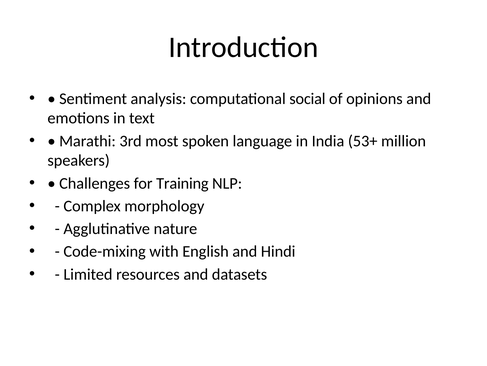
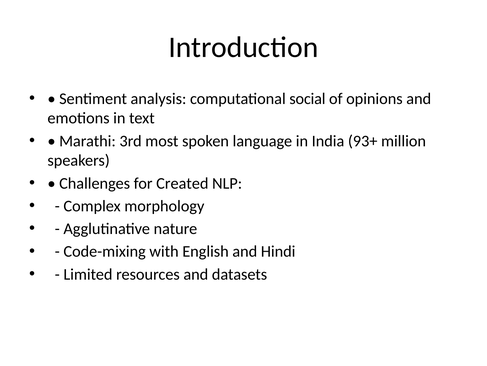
53+: 53+ -> 93+ (363, 141)
Training: Training -> Created (182, 183)
